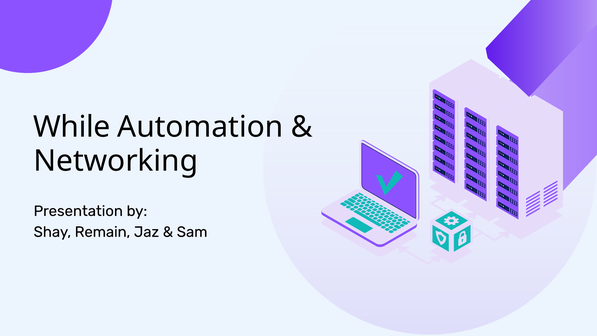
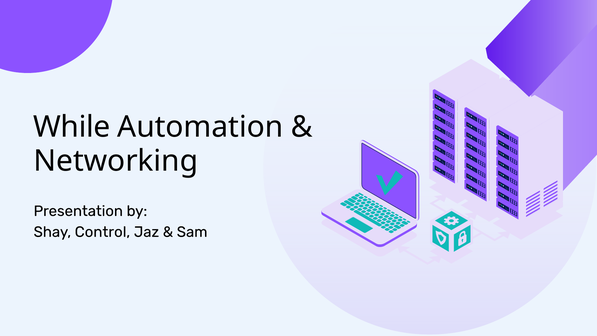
Remain: Remain -> Control (102, 232)
